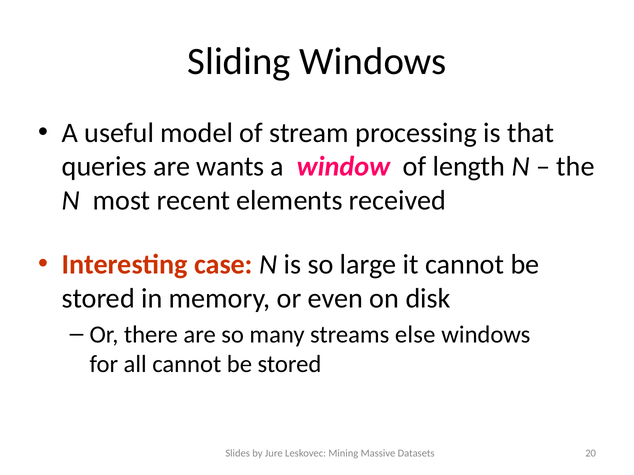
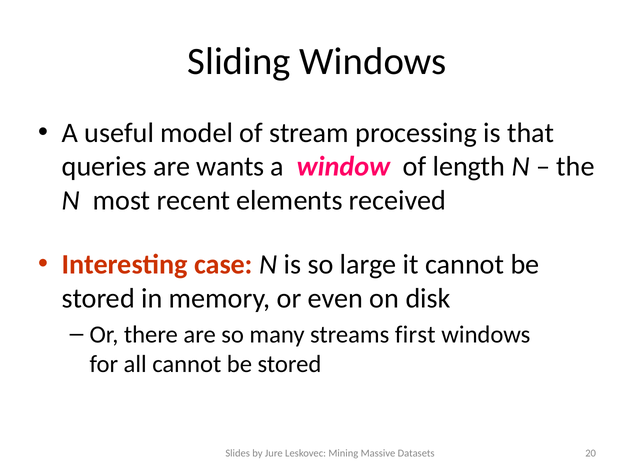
else: else -> first (415, 335)
